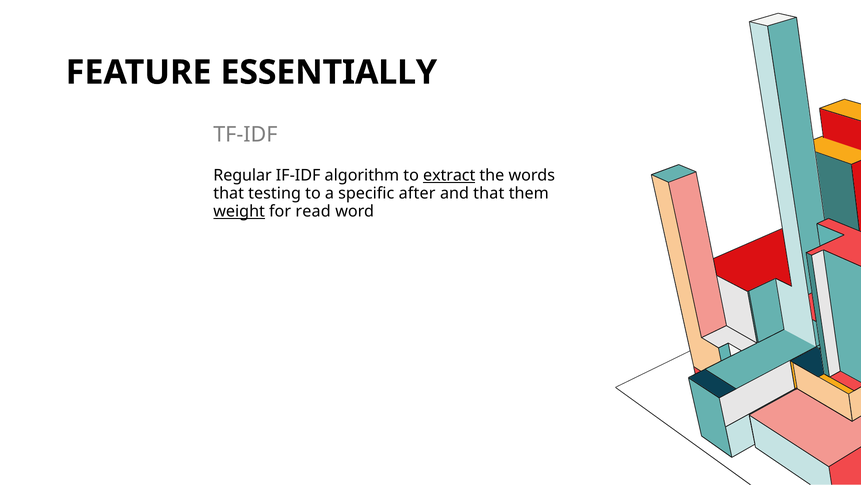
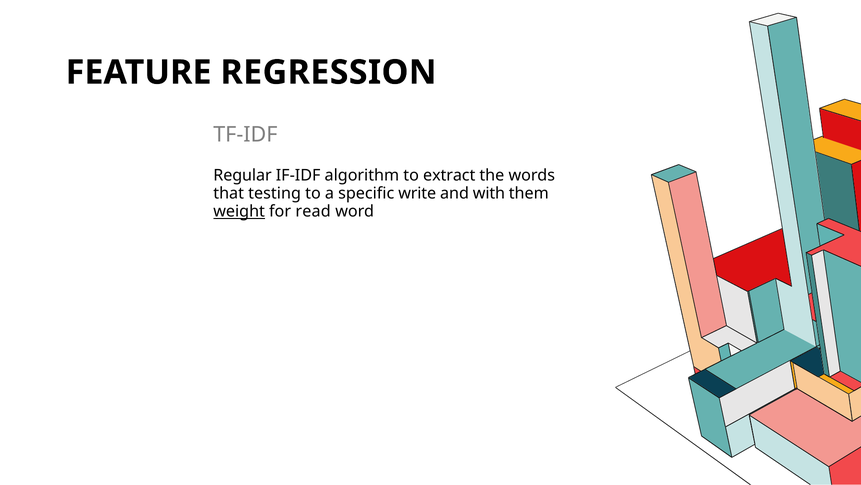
ESSENTIALLY: ESSENTIALLY -> REGRESSION (328, 72)
extract underline: present -> none (449, 175)
after: after -> write (417, 193)
and that: that -> with (489, 193)
